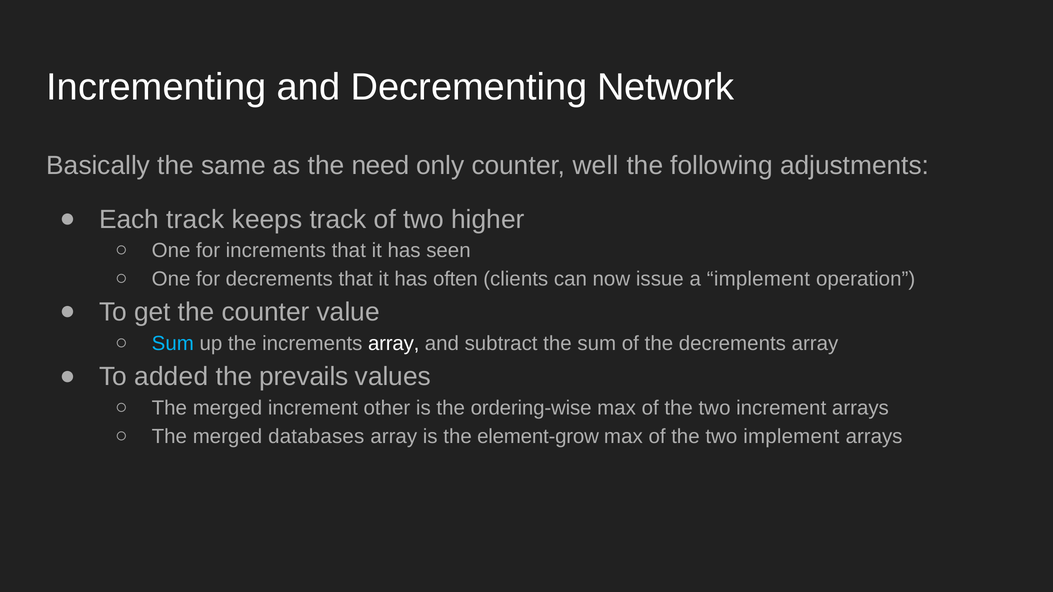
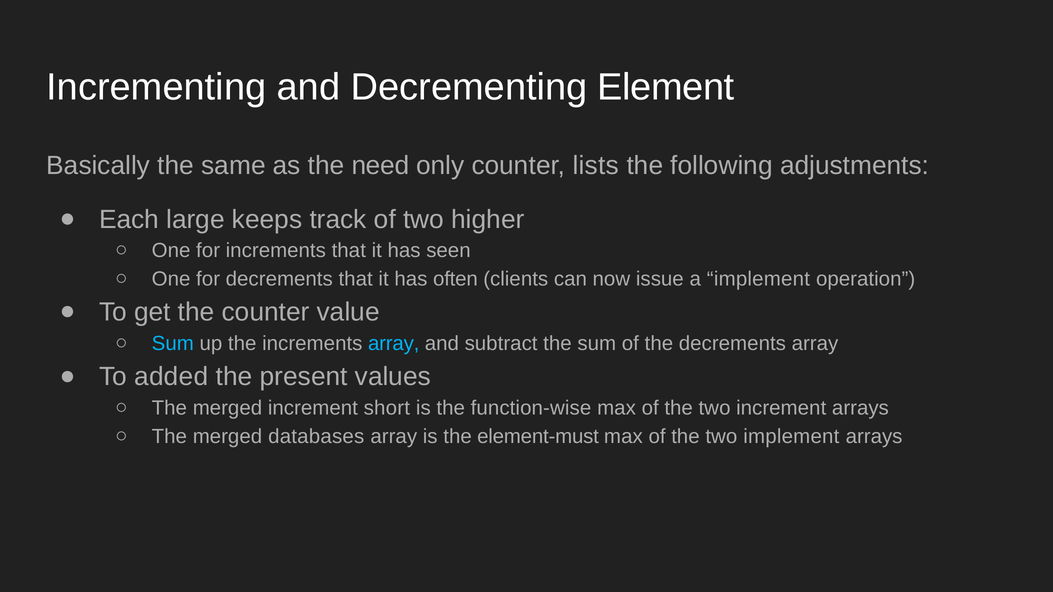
Network: Network -> Element (666, 87)
well: well -> lists (596, 166)
Each track: track -> large (195, 219)
array colour: white -> light blue (394, 344)
prevails: prevails -> present (304, 377)
other: other -> short (387, 408)
ordering-wise: ordering-wise -> function-wise (531, 408)
element-grow: element-grow -> element-must (538, 437)
